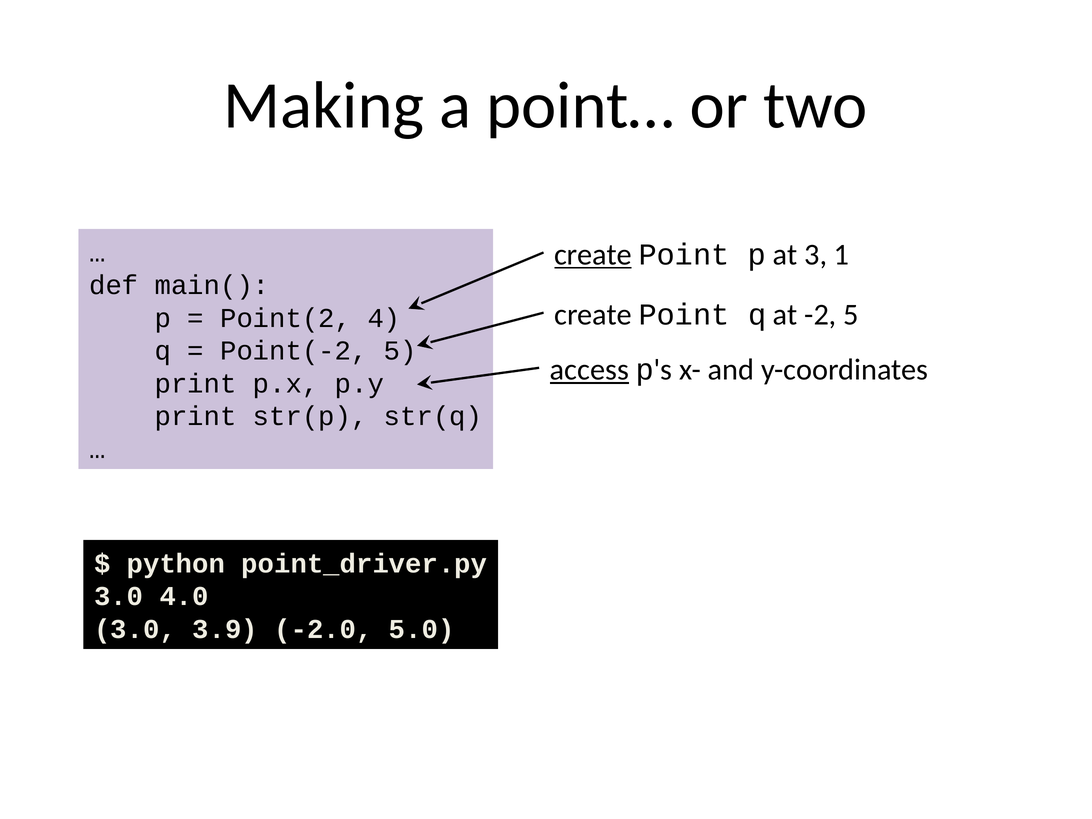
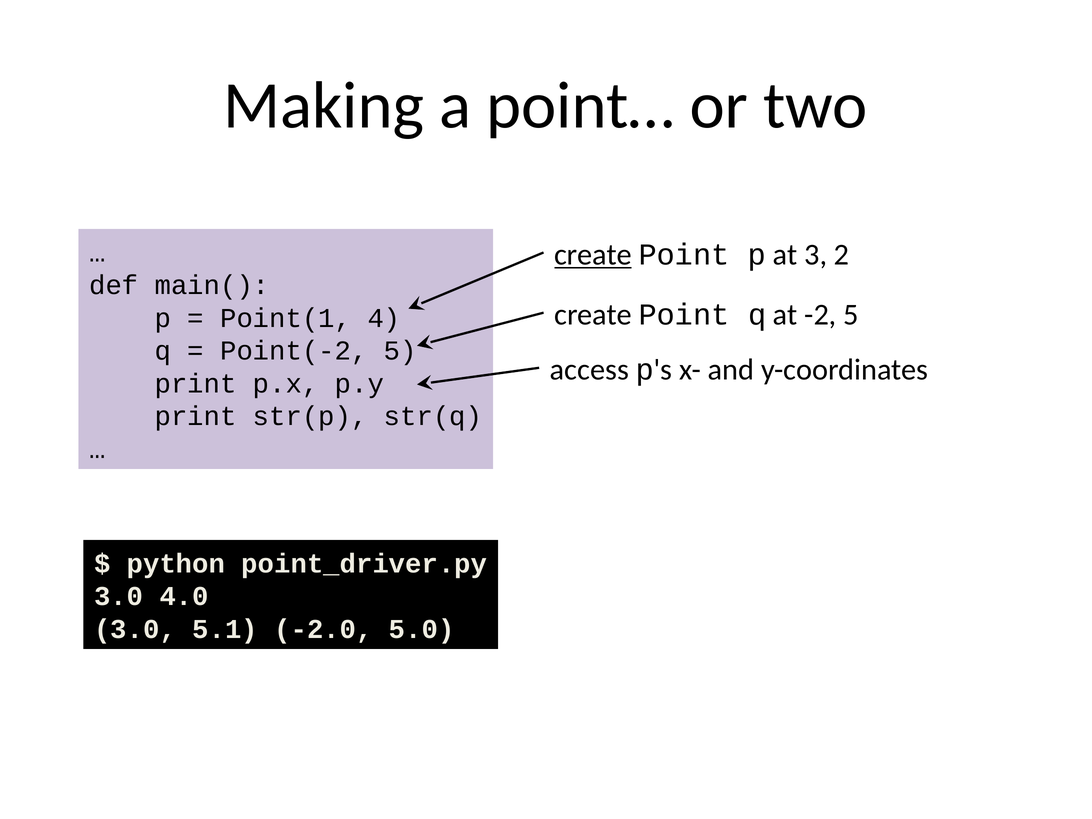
1: 1 -> 2 (842, 255)
Point(2: Point(2 -> Point(1 (286, 318)
access underline: present -> none (589, 370)
3.9: 3.9 -> 5.1 (225, 629)
